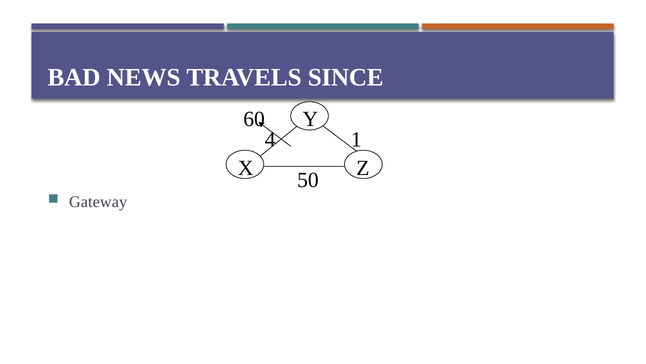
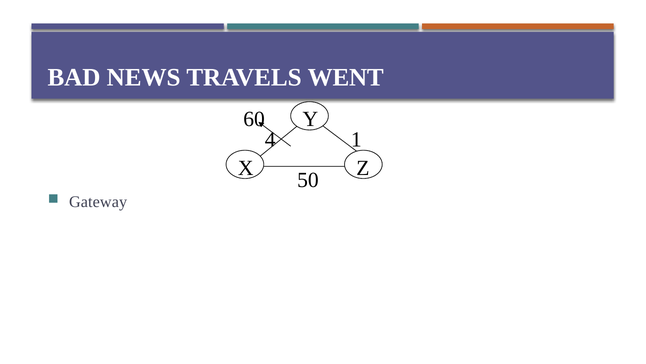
SINCE: SINCE -> WENT (346, 77)
